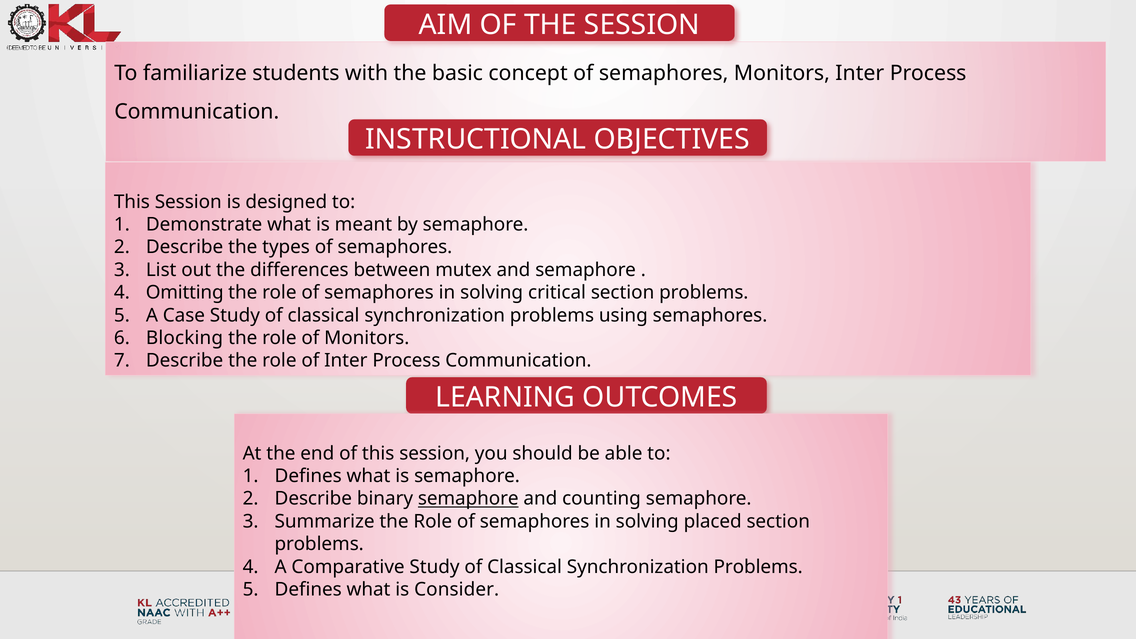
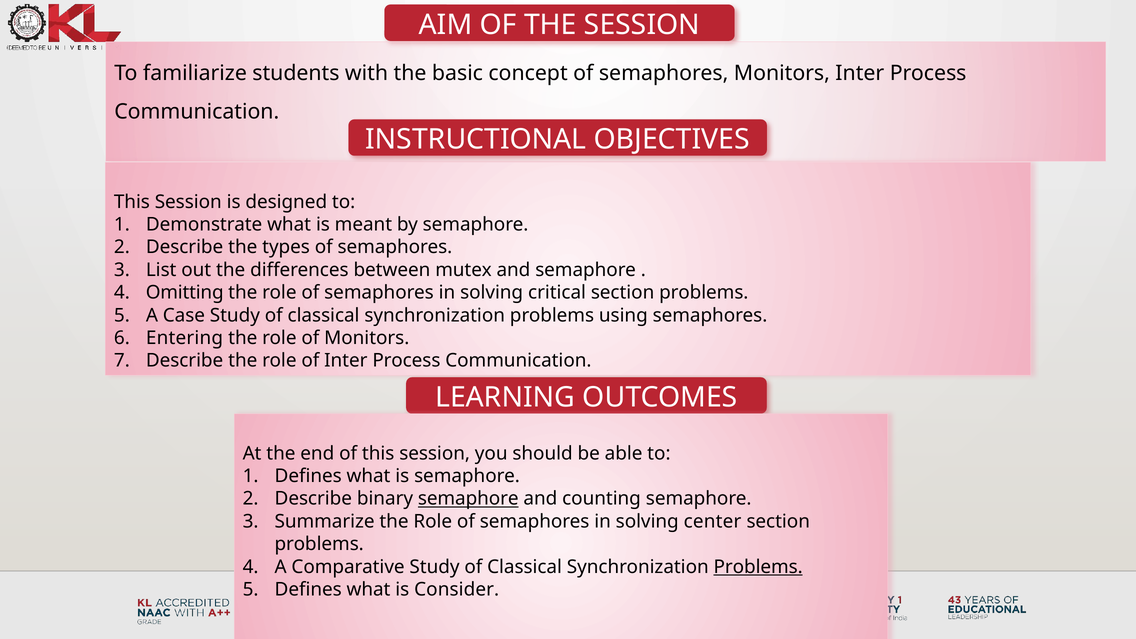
Blocking: Blocking -> Entering (185, 338)
placed: placed -> center (713, 521)
Problems underline: none -> present (758, 567)
